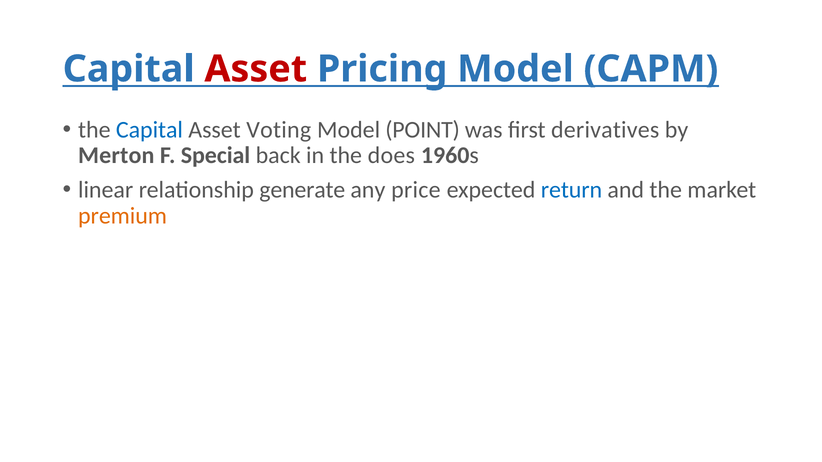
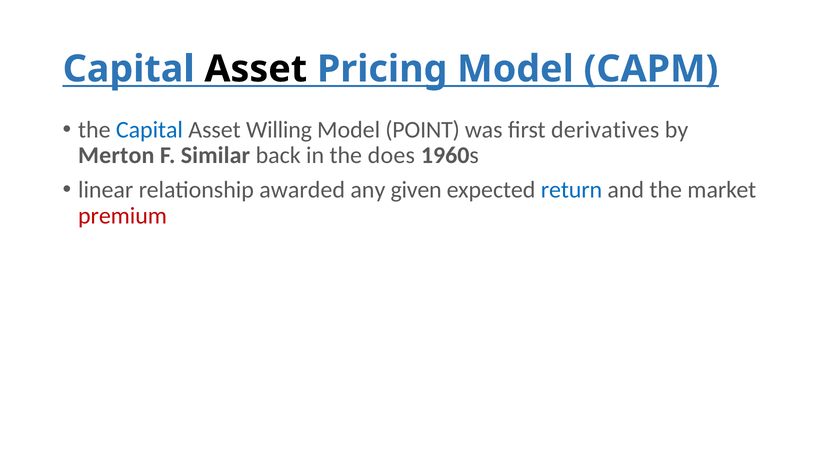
Asset colour: red -> black (256, 69)
Voting: Voting -> Willing (279, 130)
Special: Special -> Similar (215, 156)
generate: generate -> awarded (302, 190)
price: price -> given (416, 190)
premium colour: orange -> red (122, 216)
